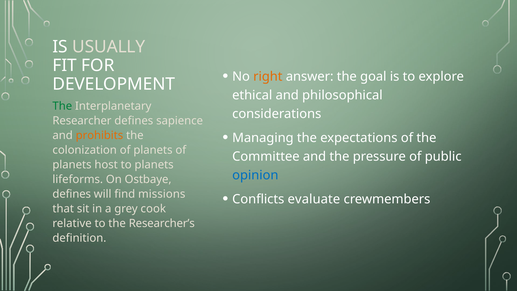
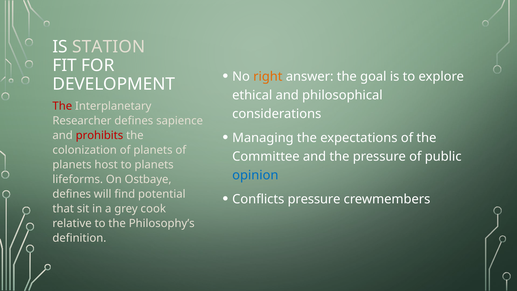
USUALLY: USUALLY -> STATION (109, 47)
The colour: green -> red (62, 106)
prohibits colour: orange -> red (99, 135)
missions: missions -> potential (162, 194)
Conflicts evaluate: evaluate -> pressure (314, 199)
Researcher’s: Researcher’s -> Philosophy’s (162, 223)
